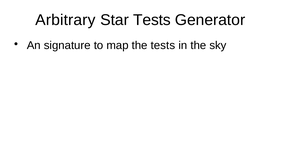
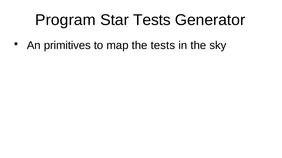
Arbitrary: Arbitrary -> Program (65, 20)
signature: signature -> primitives (67, 46)
